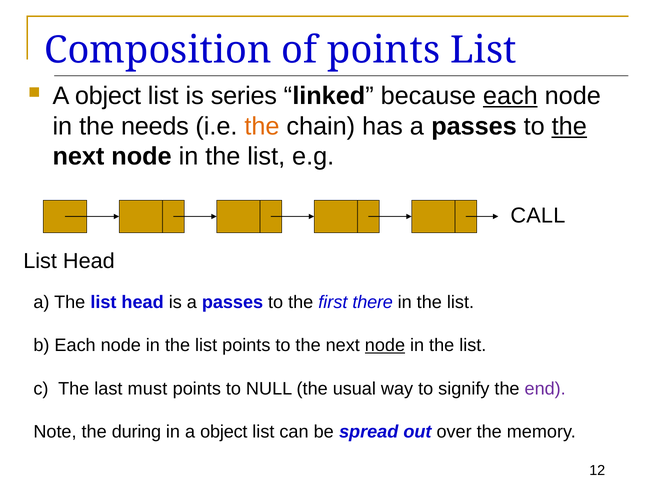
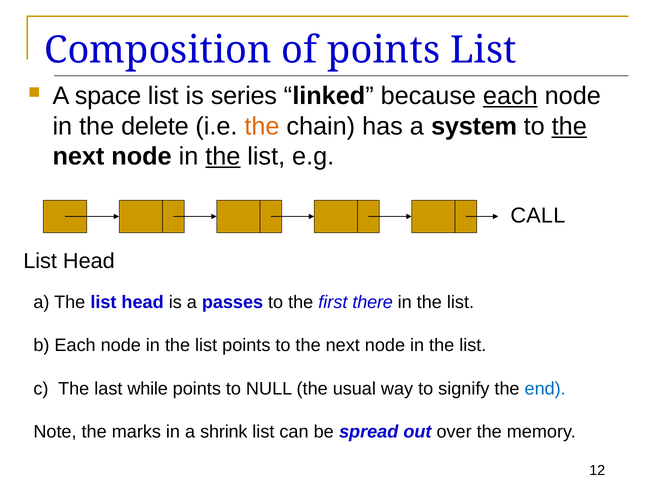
object: object -> space (108, 96)
needs: needs -> delete (155, 126)
has a passes: passes -> system (474, 126)
the underline: none -> present (223, 157)
node underline: present -> none (385, 346)
must: must -> while (148, 389)
end colour: purple -> blue (545, 389)
during: during -> marks (136, 432)
in a object: object -> shrink (224, 432)
